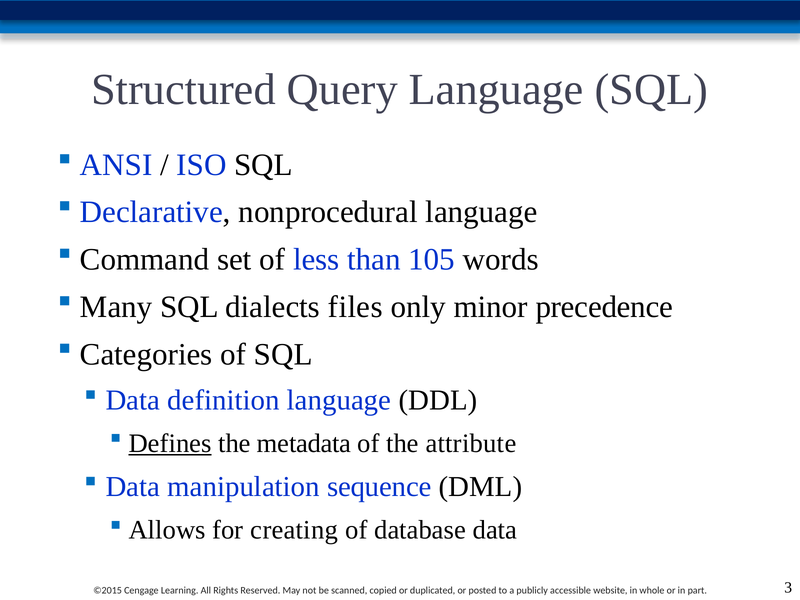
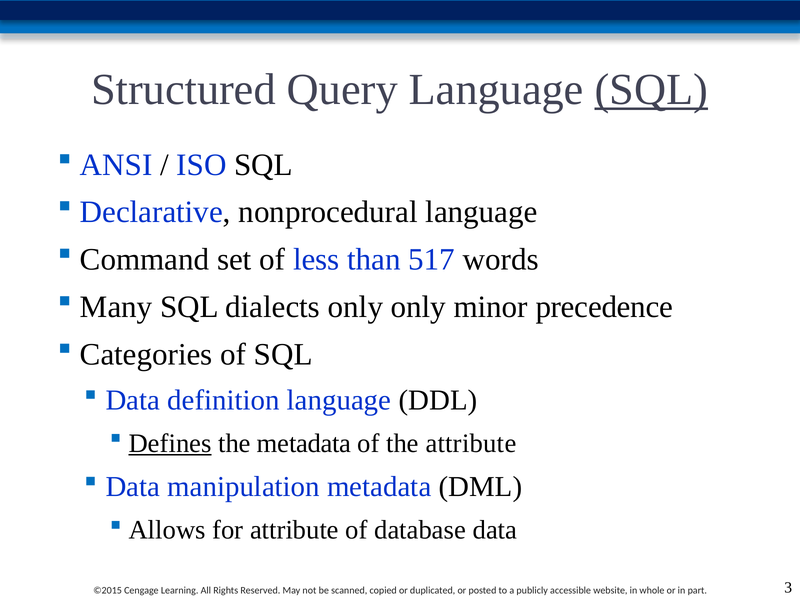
SQL underline: none -> present (651, 90)
105: 105 -> 517 (432, 260)
dialects files: files -> only (355, 307)
manipulation sequence: sequence -> metadata (379, 487)
for creating: creating -> attribute (294, 530)
